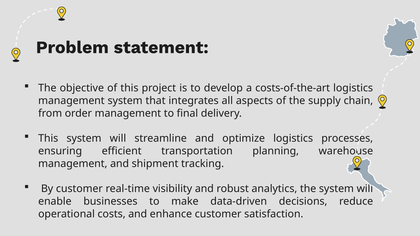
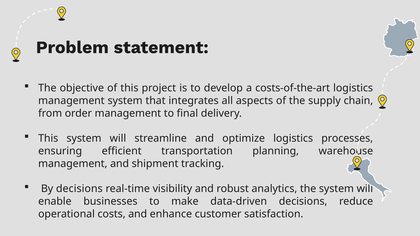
By customer: customer -> decisions (79, 189)
